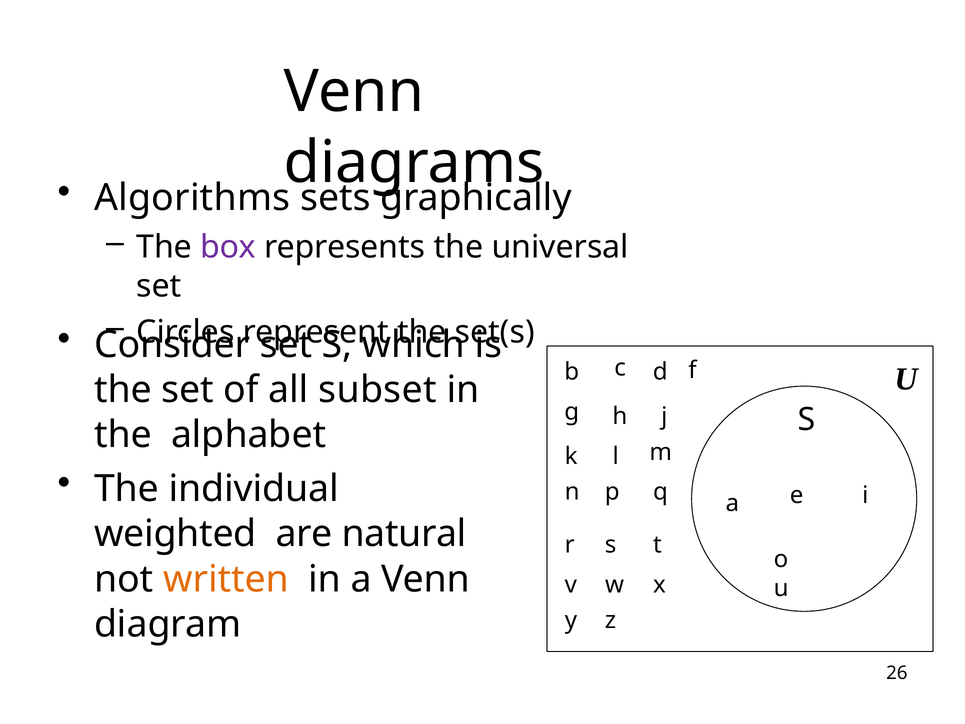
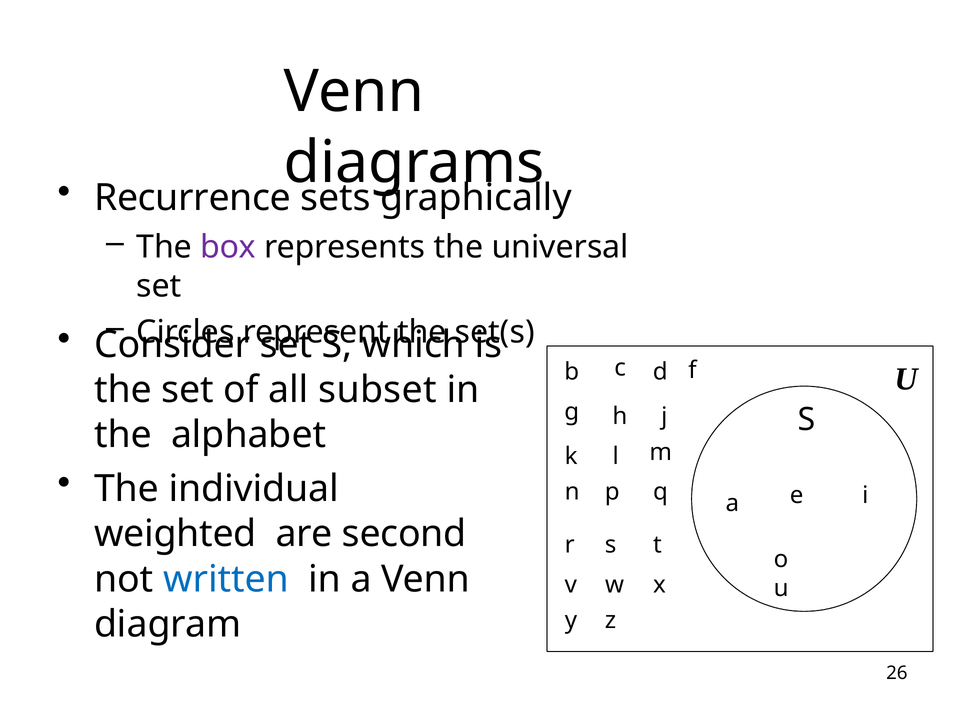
Algorithms: Algorithms -> Recurrence (192, 198)
natural: natural -> second (404, 534)
written colour: orange -> blue (226, 579)
